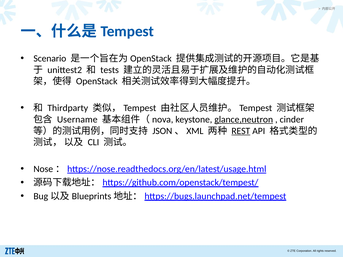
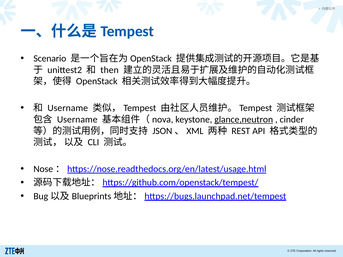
tests: tests -> then (110, 70)
Thirdparty: Thirdparty -> Username (68, 108)
REST underline: present -> none (241, 131)
